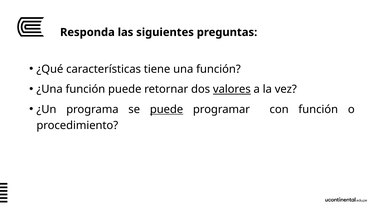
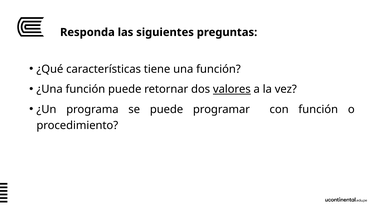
puede underline: present -> none (167, 109)
